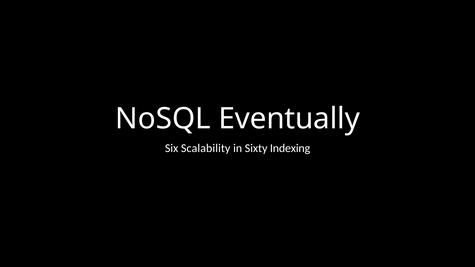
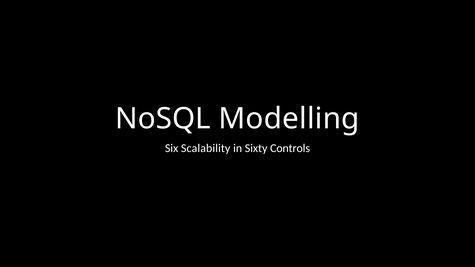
Eventually: Eventually -> Modelling (289, 119)
Indexing: Indexing -> Controls (290, 148)
